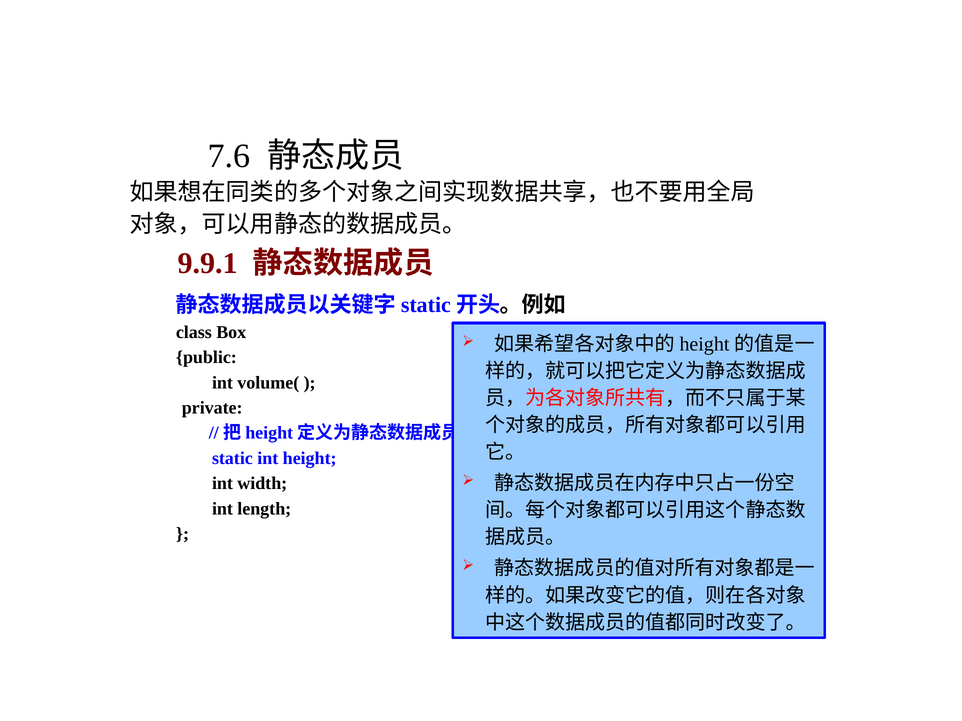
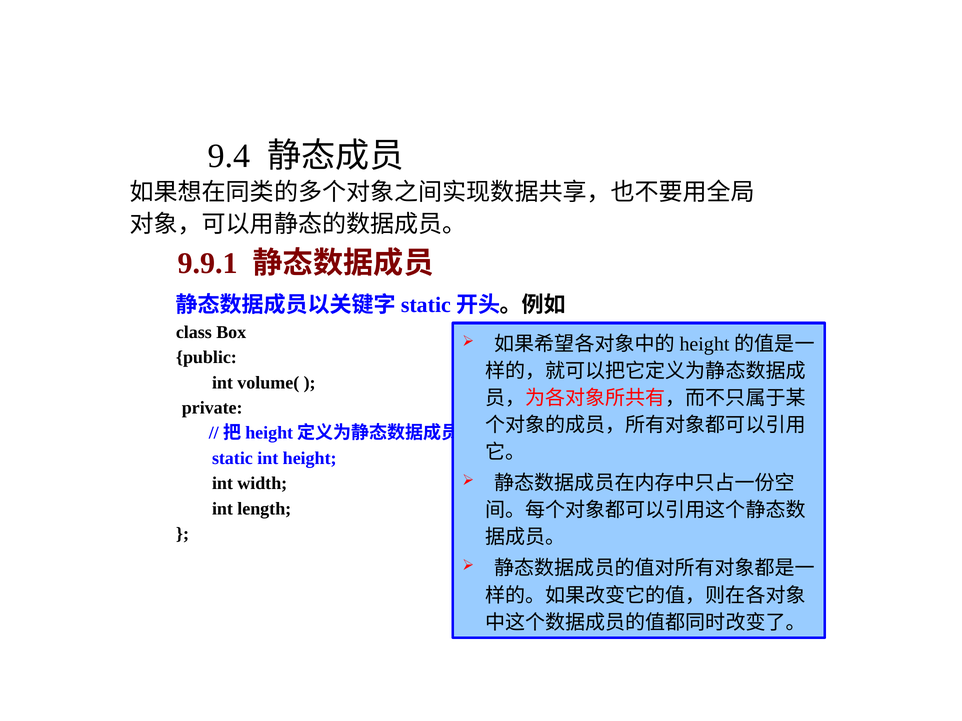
7.6: 7.6 -> 9.4 (229, 156)
